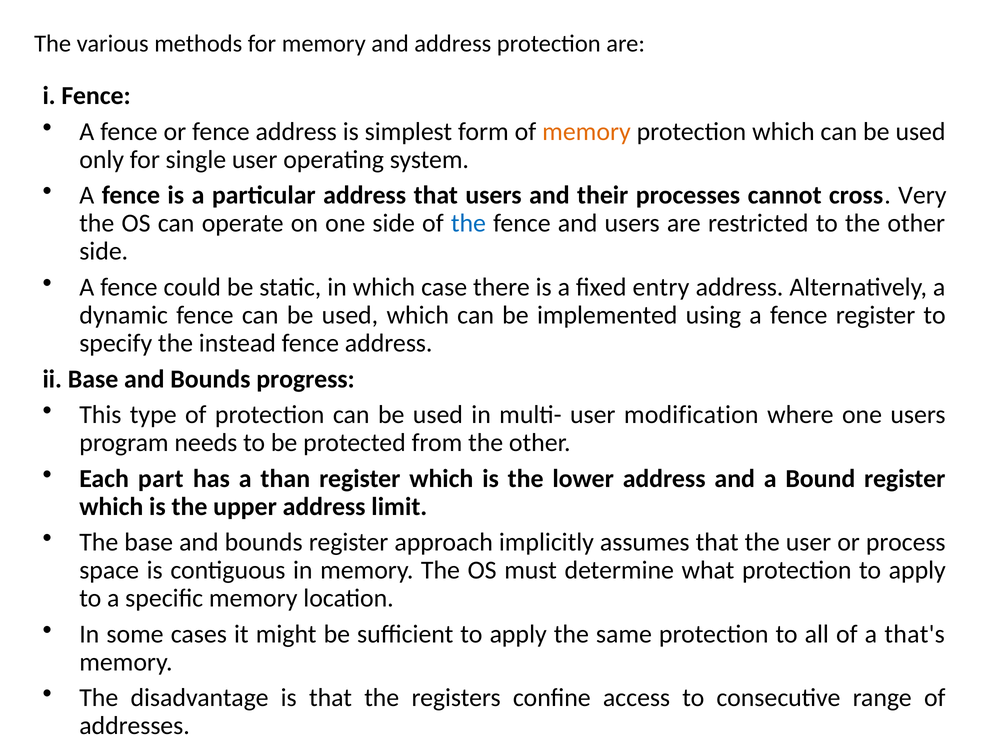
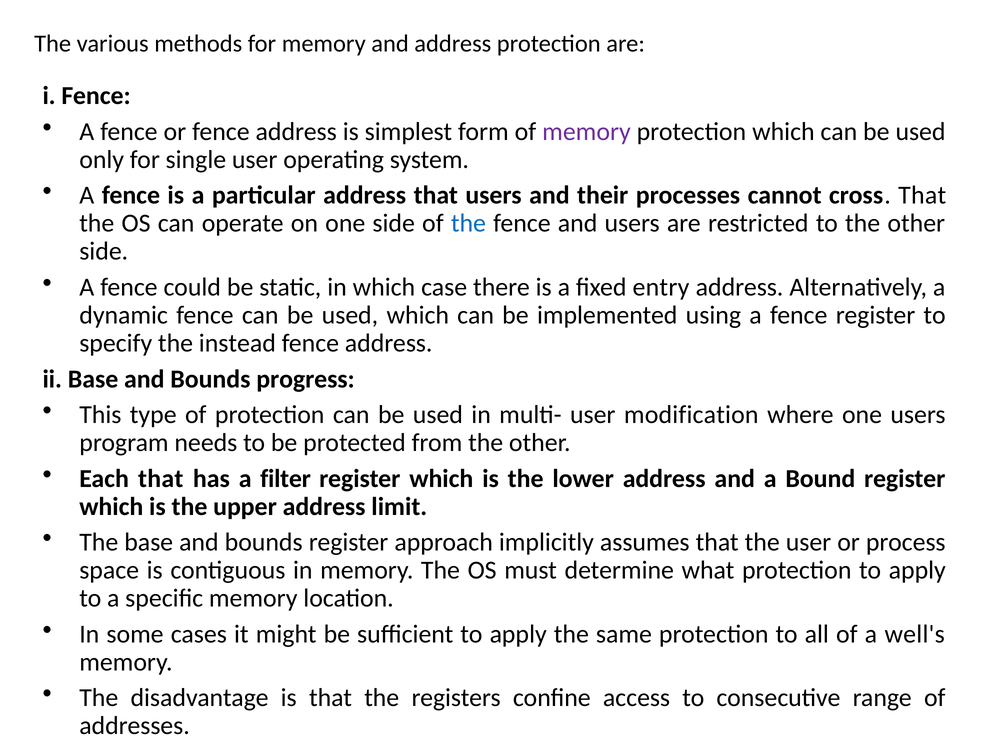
memory colour: orange -> purple (586, 132)
cross Very: Very -> That (922, 195)
Each part: part -> that (161, 478)
than: than -> filter (285, 478)
that's: that's -> well's (915, 634)
